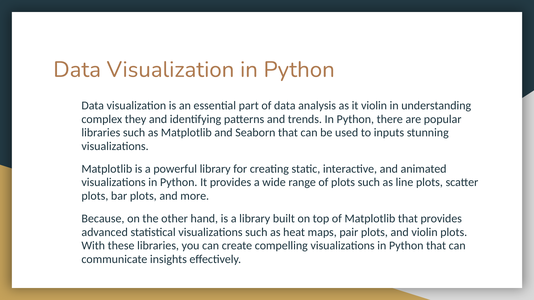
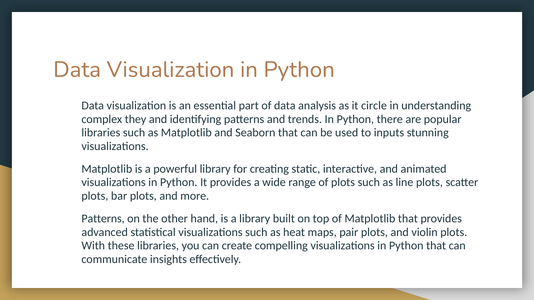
it violin: violin -> circle (374, 106)
Because: Because -> Patterns (103, 219)
